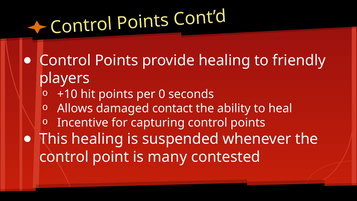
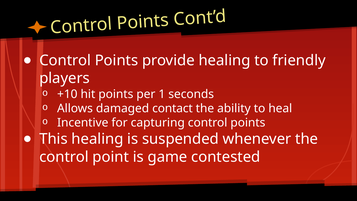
0: 0 -> 1 (162, 94)
many: many -> game (168, 157)
